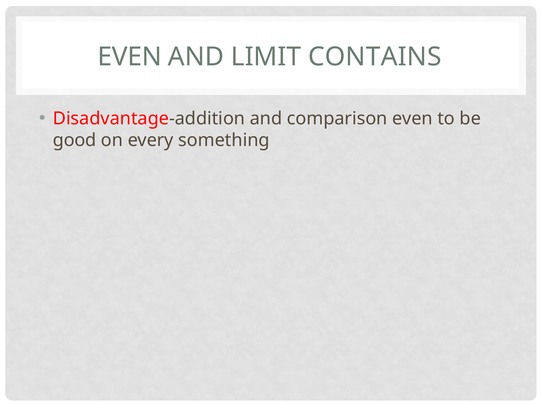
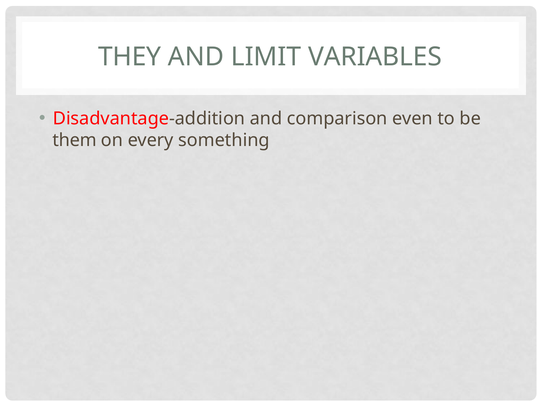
EVEN: EVEN -> THEY (130, 57)
CONTAINS: CONTAINS -> VARIABLES (375, 57)
good: good -> them (75, 140)
